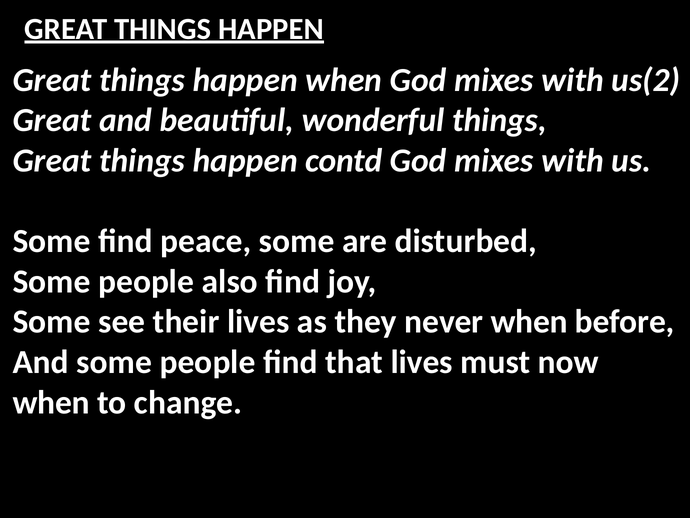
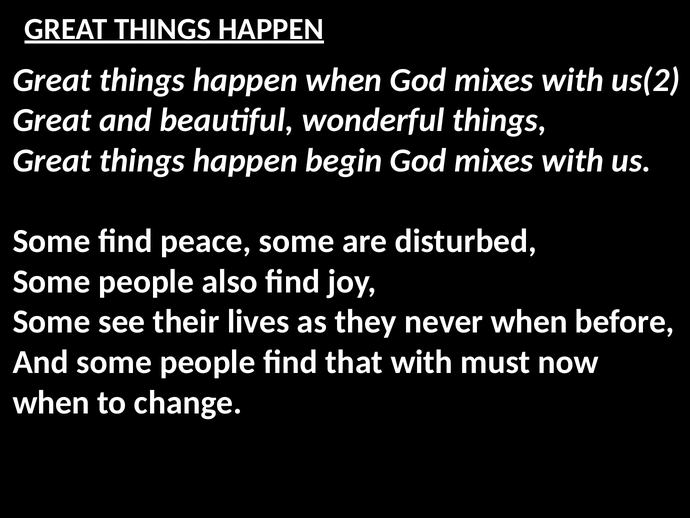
contd: contd -> begin (344, 161)
that lives: lives -> with (422, 362)
